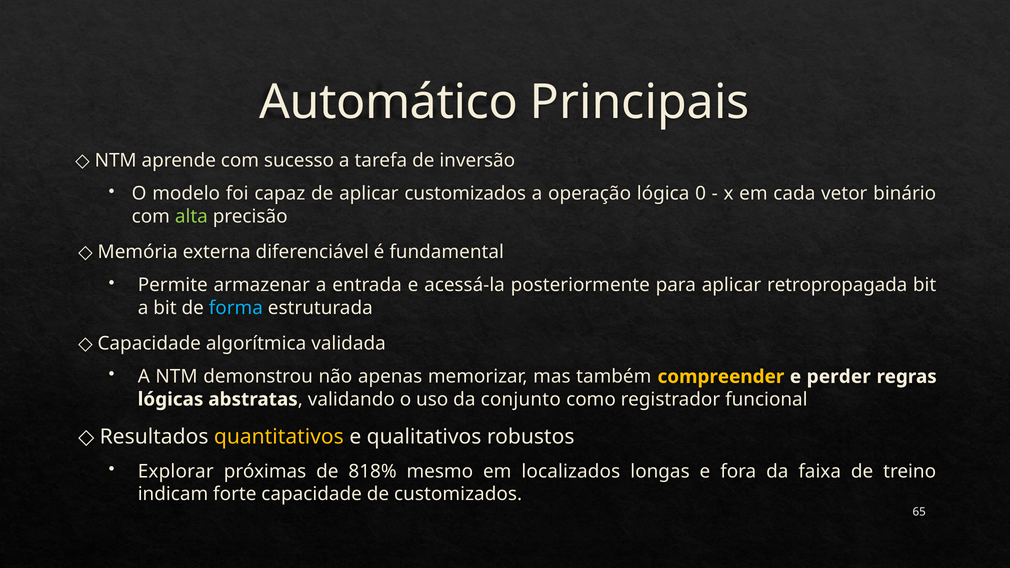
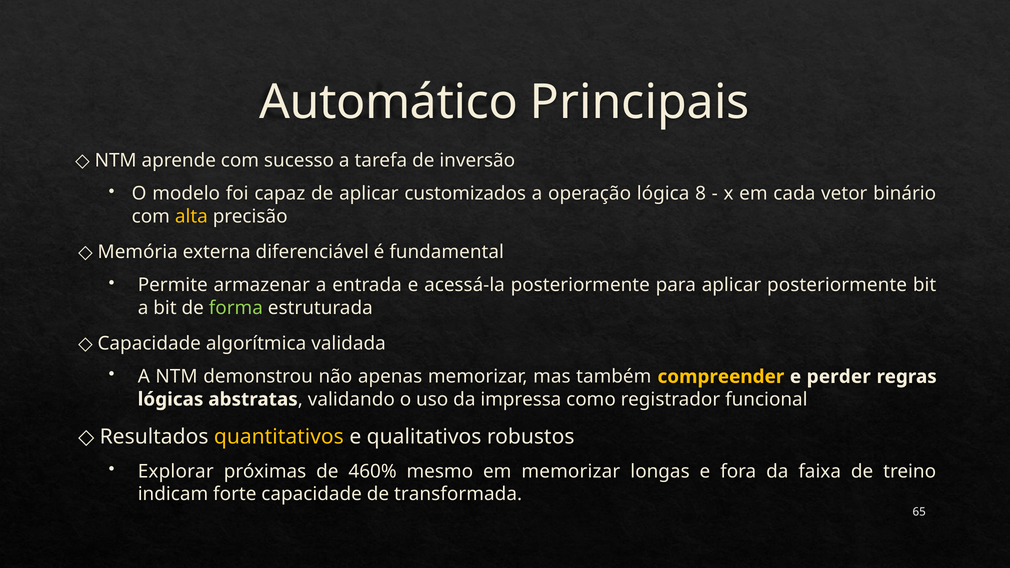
0: 0 -> 8 (701, 194)
alta colour: light green -> yellow (191, 216)
aplicar retropropagada: retropropagada -> posteriormente (837, 285)
forma colour: light blue -> light green (236, 308)
conjunto: conjunto -> impressa (521, 399)
818%: 818% -> 460% (373, 471)
em localizados: localizados -> memorizar (571, 471)
de customizados: customizados -> transformada (458, 494)
